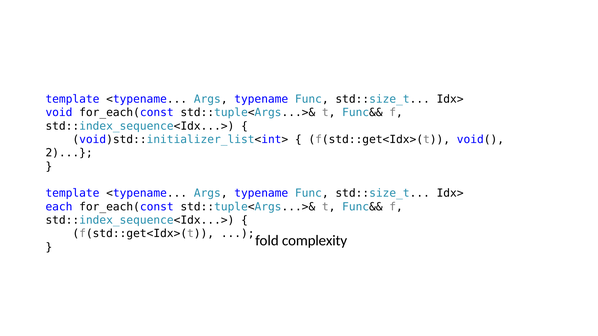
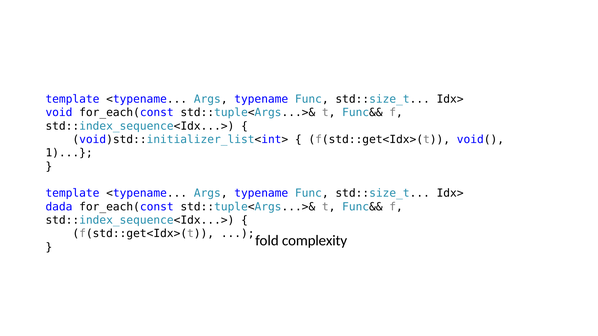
2: 2 -> 1 (69, 153)
each: each -> dada (59, 207)
